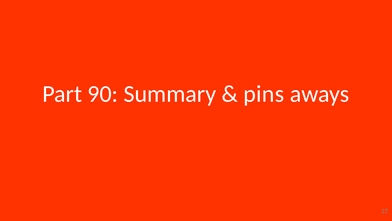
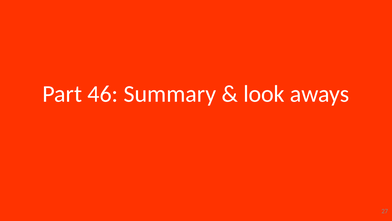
90: 90 -> 46 (103, 94)
pins: pins -> look (264, 94)
